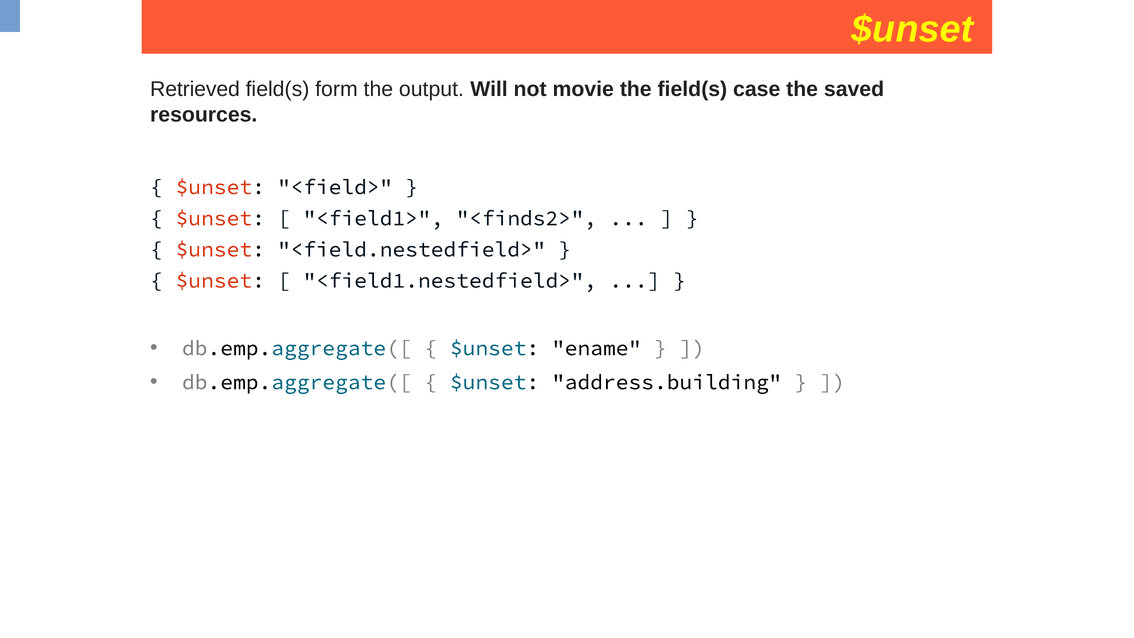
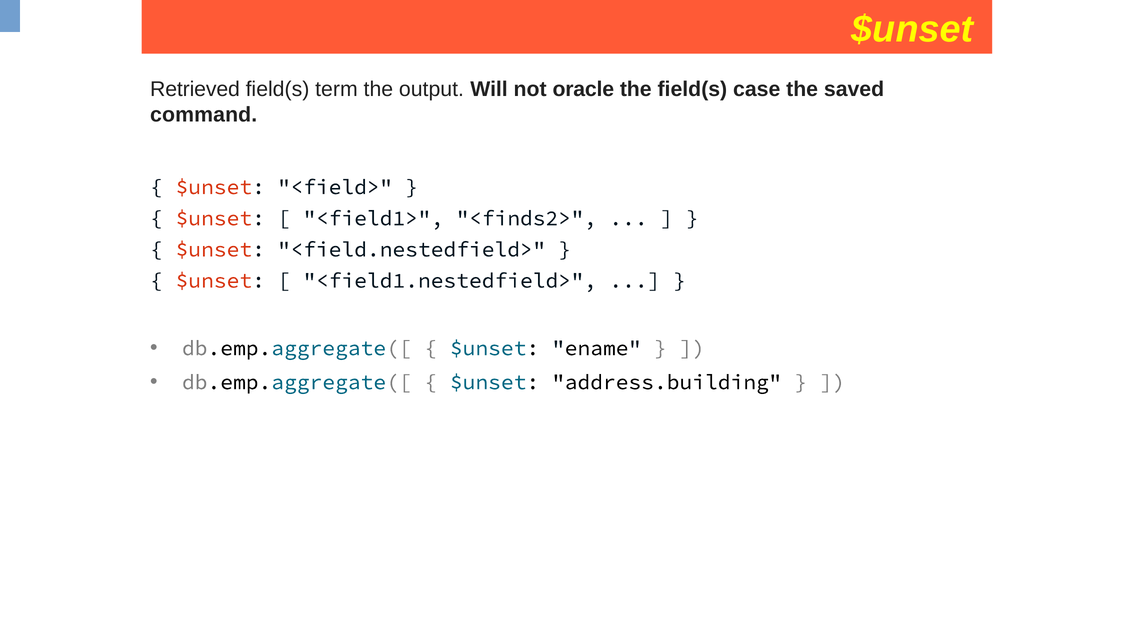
form: form -> term (336, 89)
movie: movie -> oracle (583, 89)
resources: resources -> command (204, 115)
